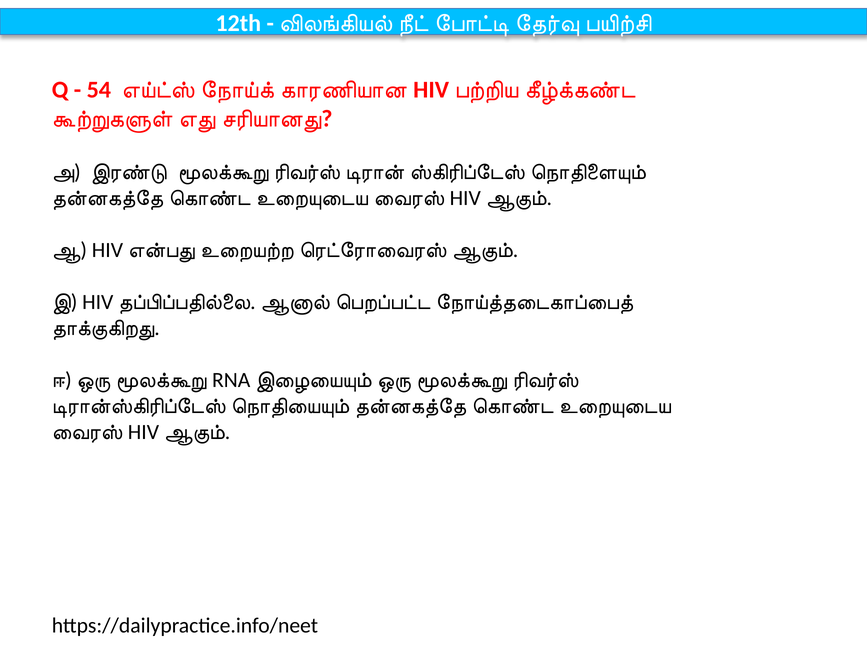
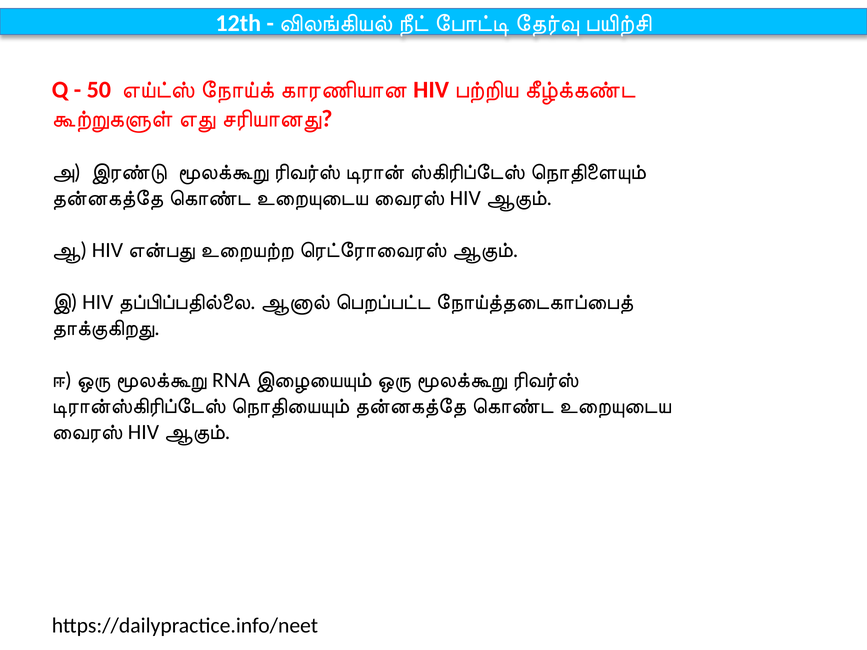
54: 54 -> 50 (99, 90)
